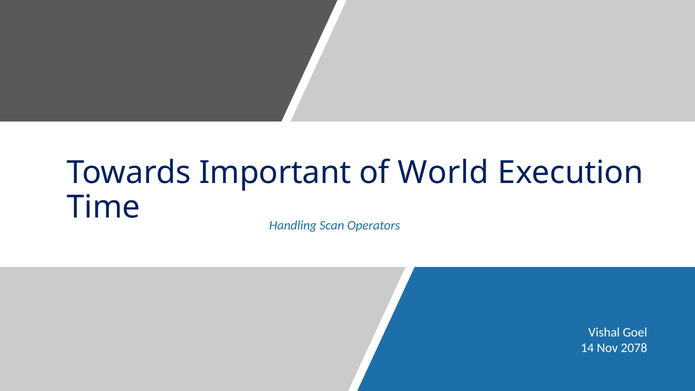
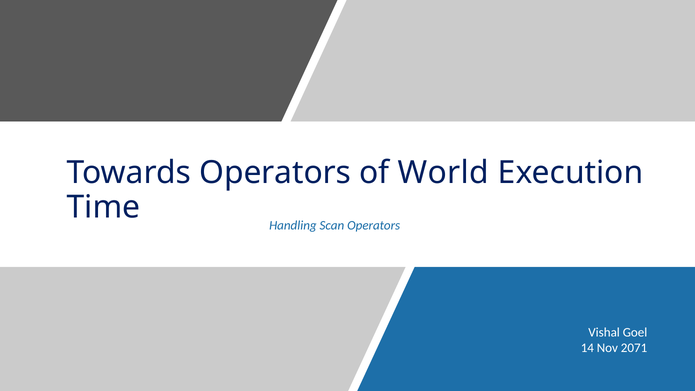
Towards Important: Important -> Operators (275, 173)
2078: 2078 -> 2071 (634, 348)
